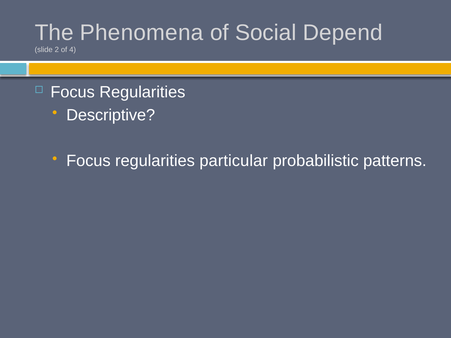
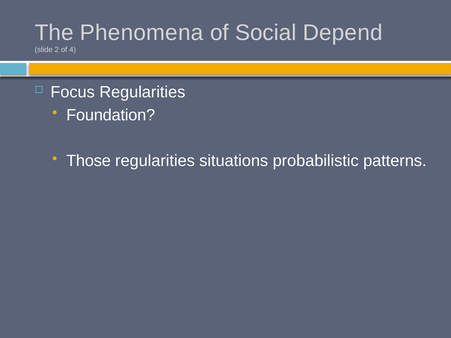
Descriptive: Descriptive -> Foundation (111, 115)
Focus: Focus -> Those (89, 161)
particular: particular -> situations (234, 161)
